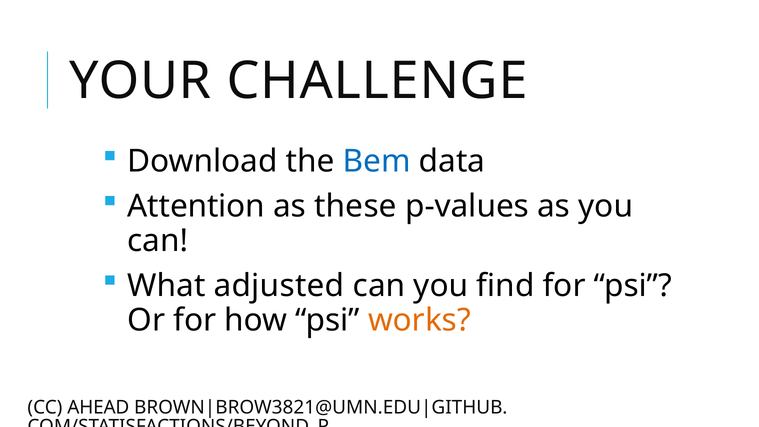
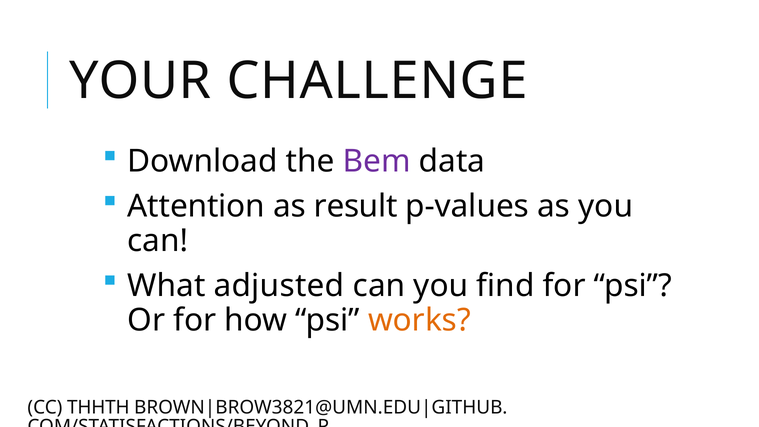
Bem colour: blue -> purple (377, 161)
these: these -> result (356, 207)
AHEAD: AHEAD -> THHTH (98, 408)
